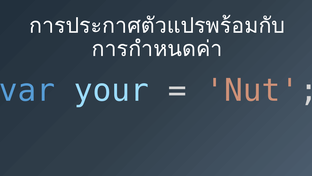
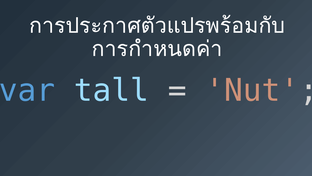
your: your -> tall (111, 90)
